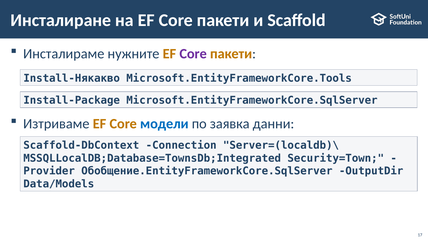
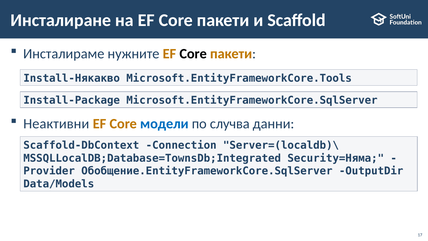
Core colour: purple -> black (193, 54)
Изтриваме: Изтриваме -> Неактивни (56, 124)
заявка: заявка -> случва (230, 124)
Security=Town: Security=Town -> Security=Няма (336, 158)
